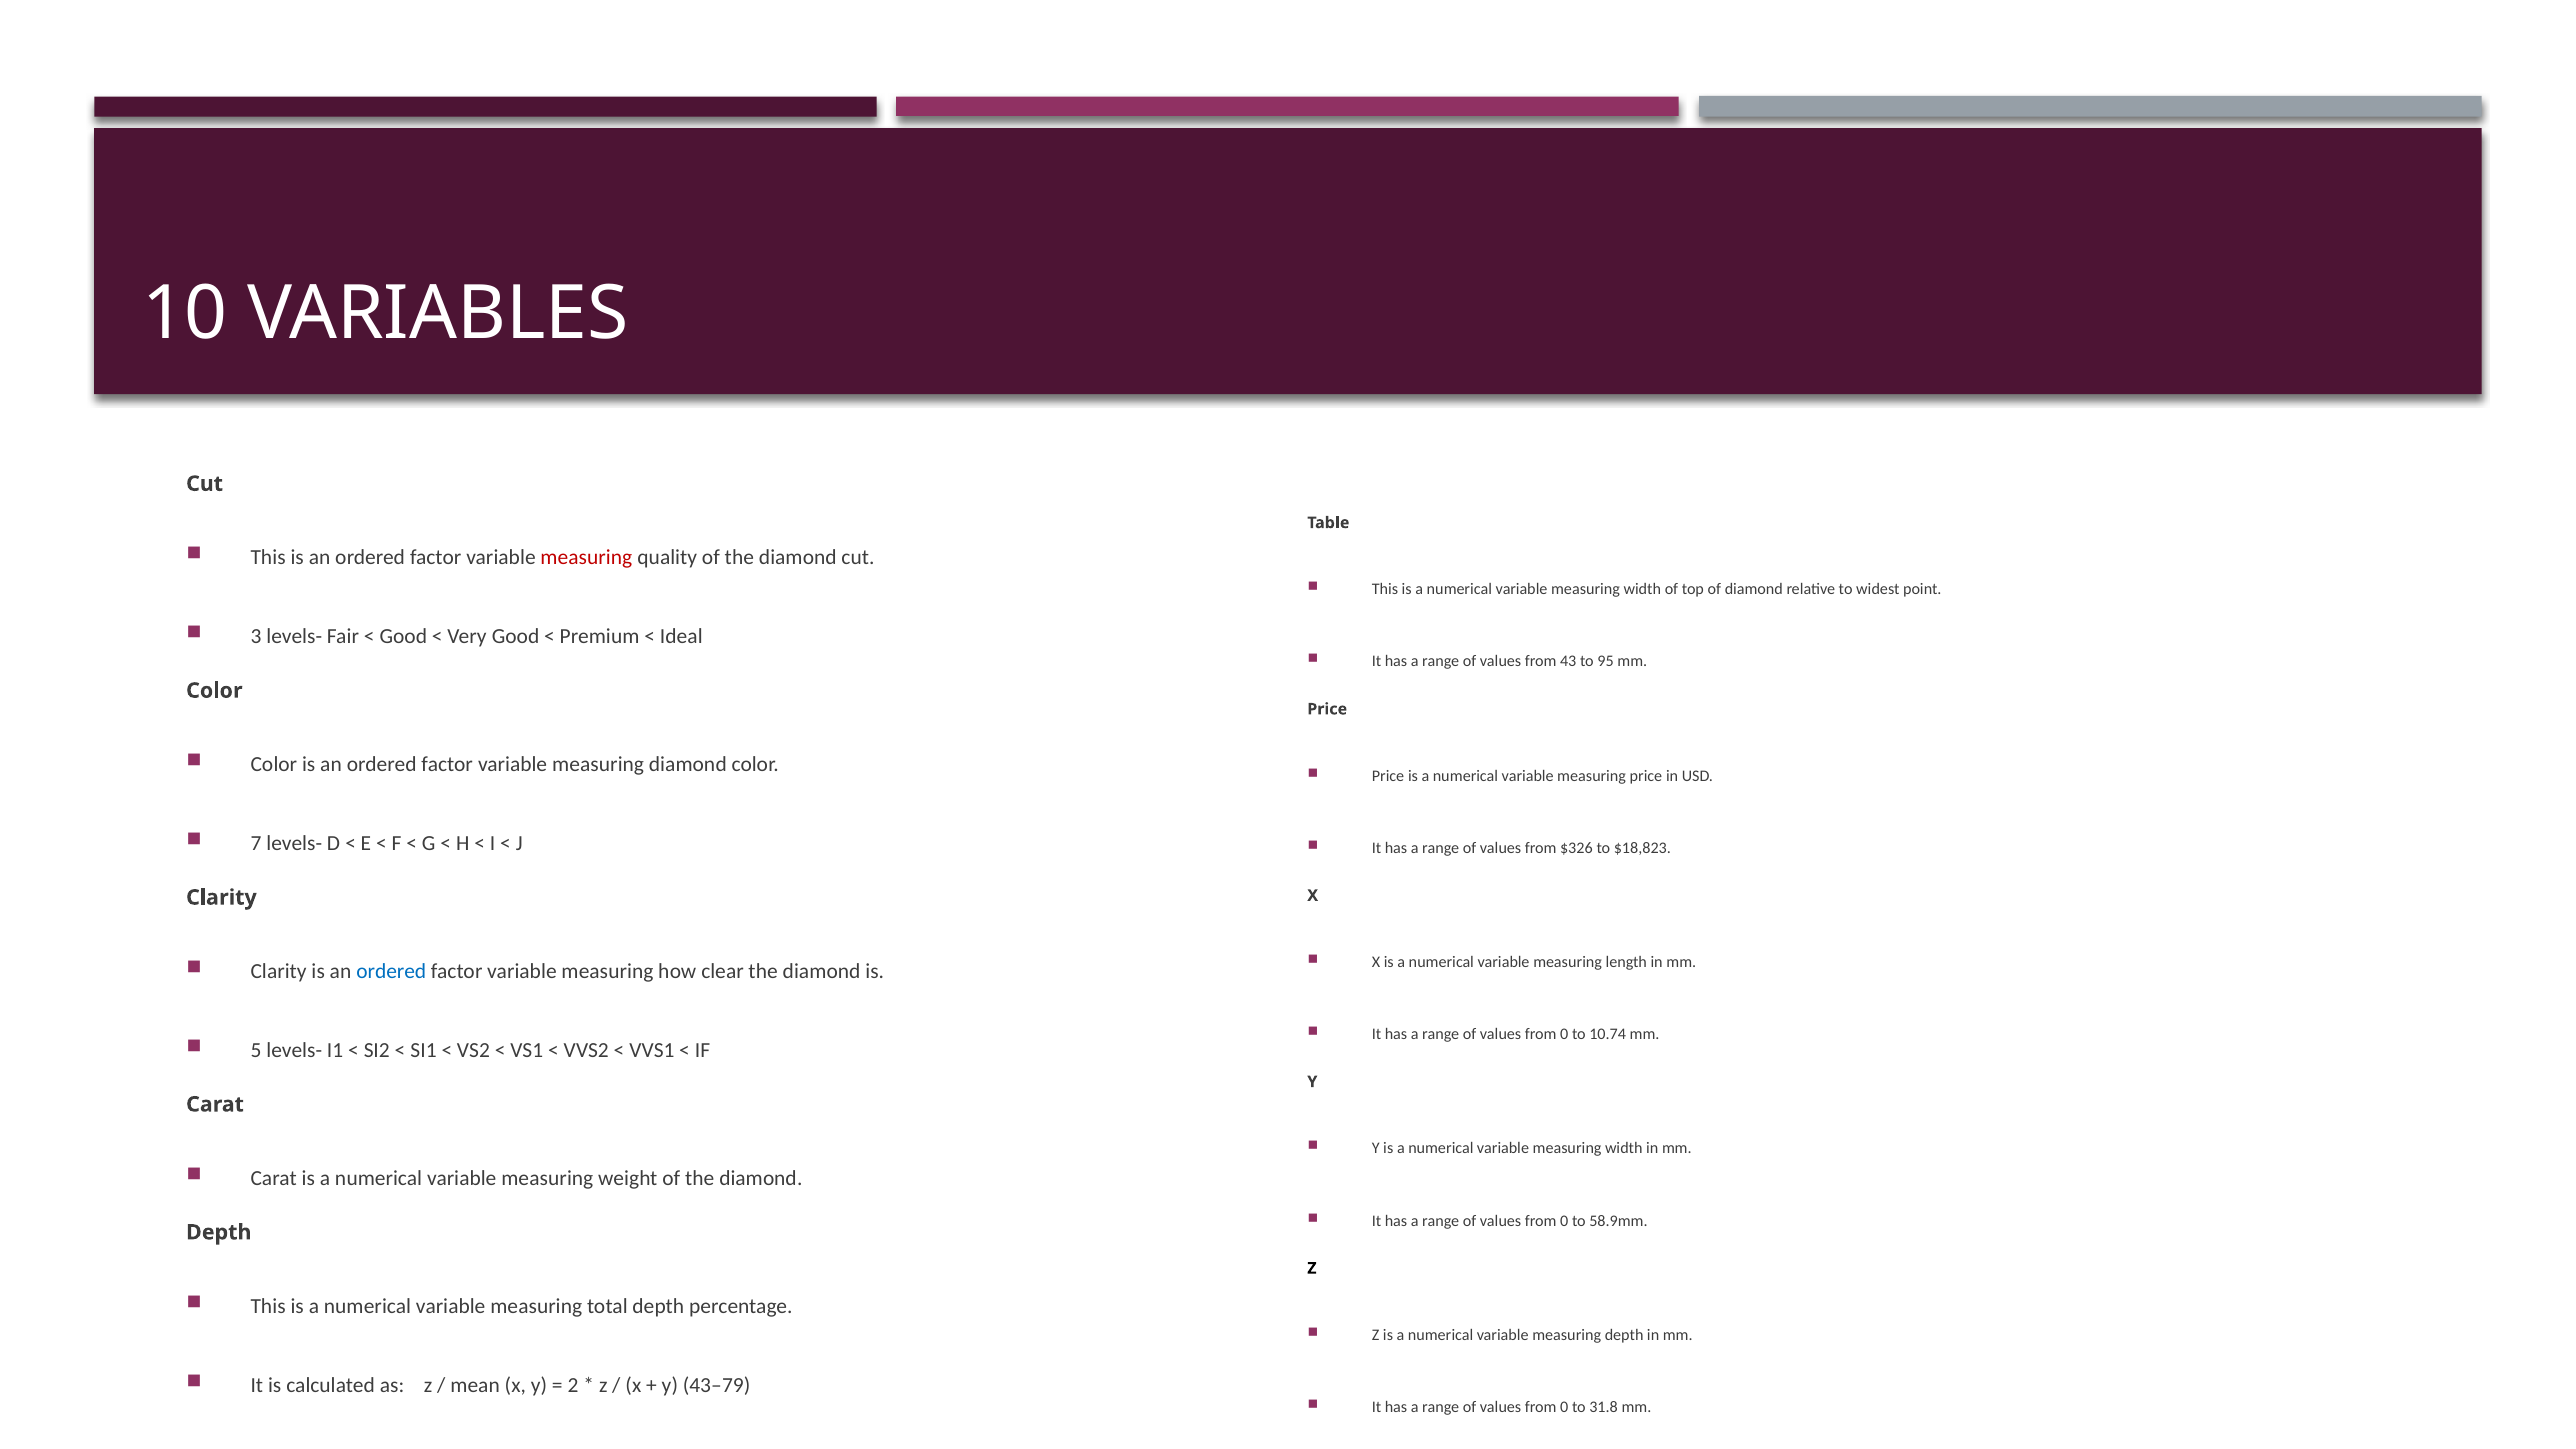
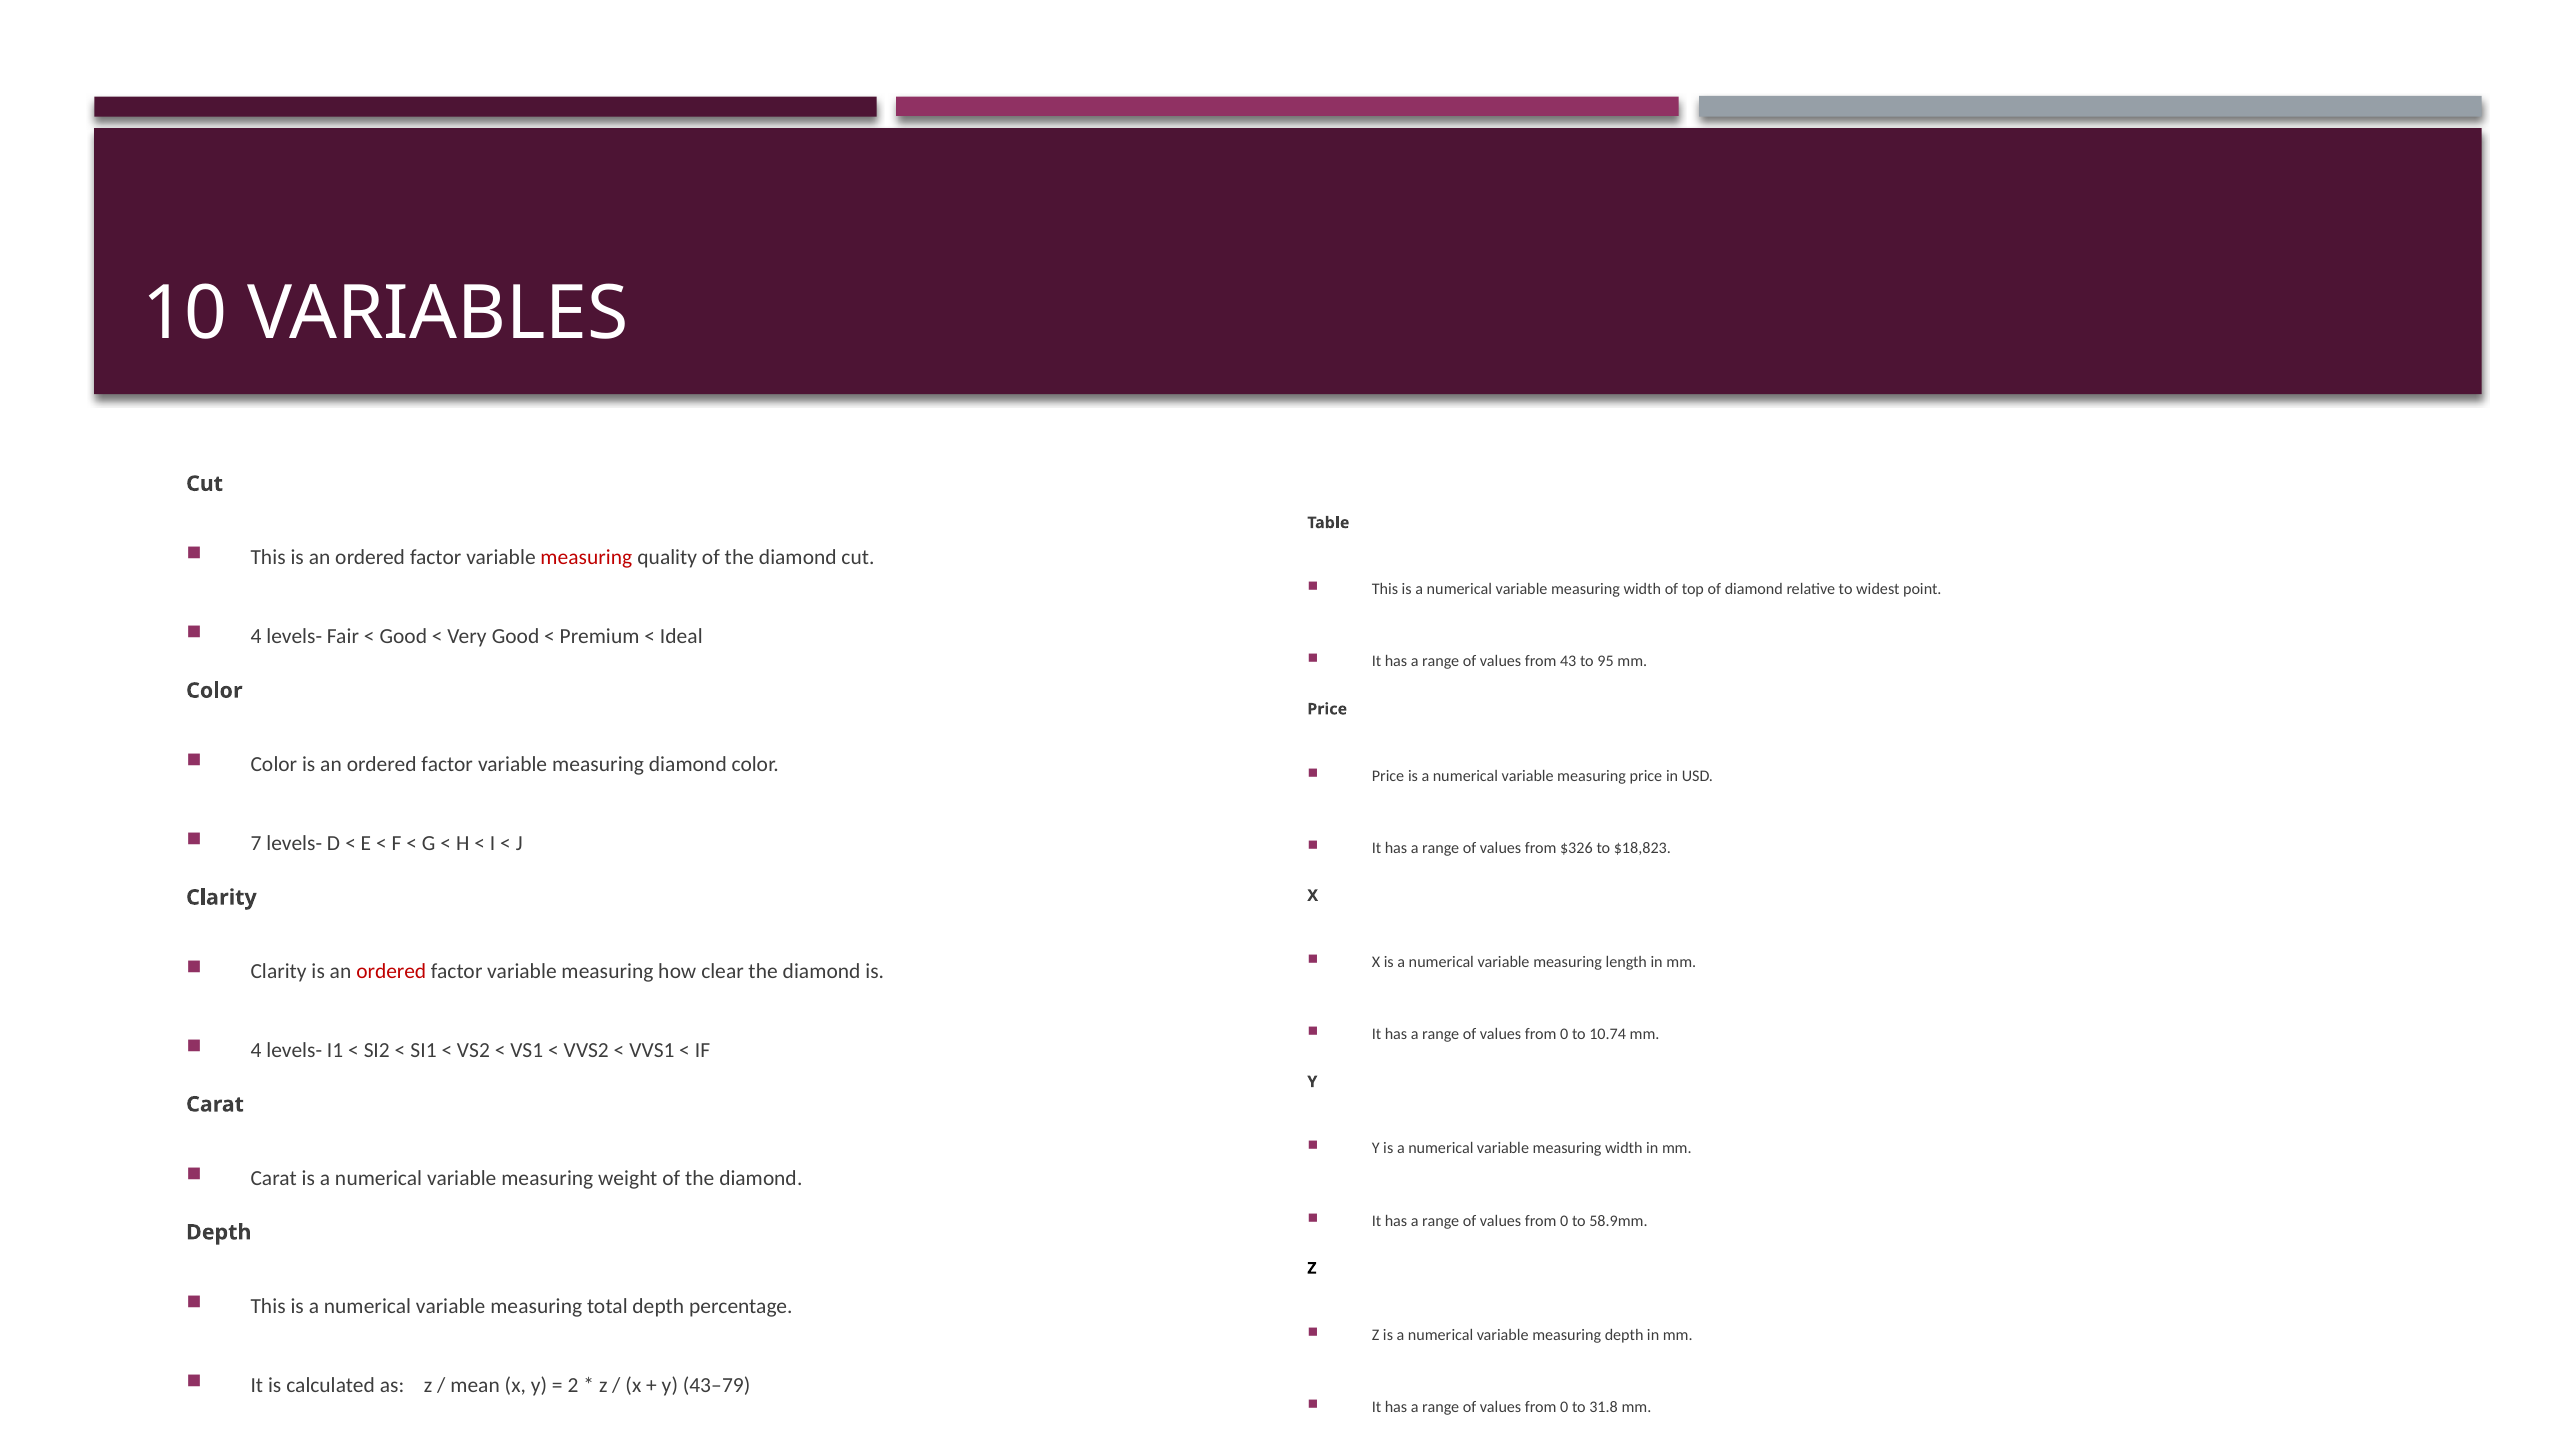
3: 3 -> 4 (256, 636)
ordered colour: blue -> red (391, 971)
5: 5 -> 4 (256, 1050)
